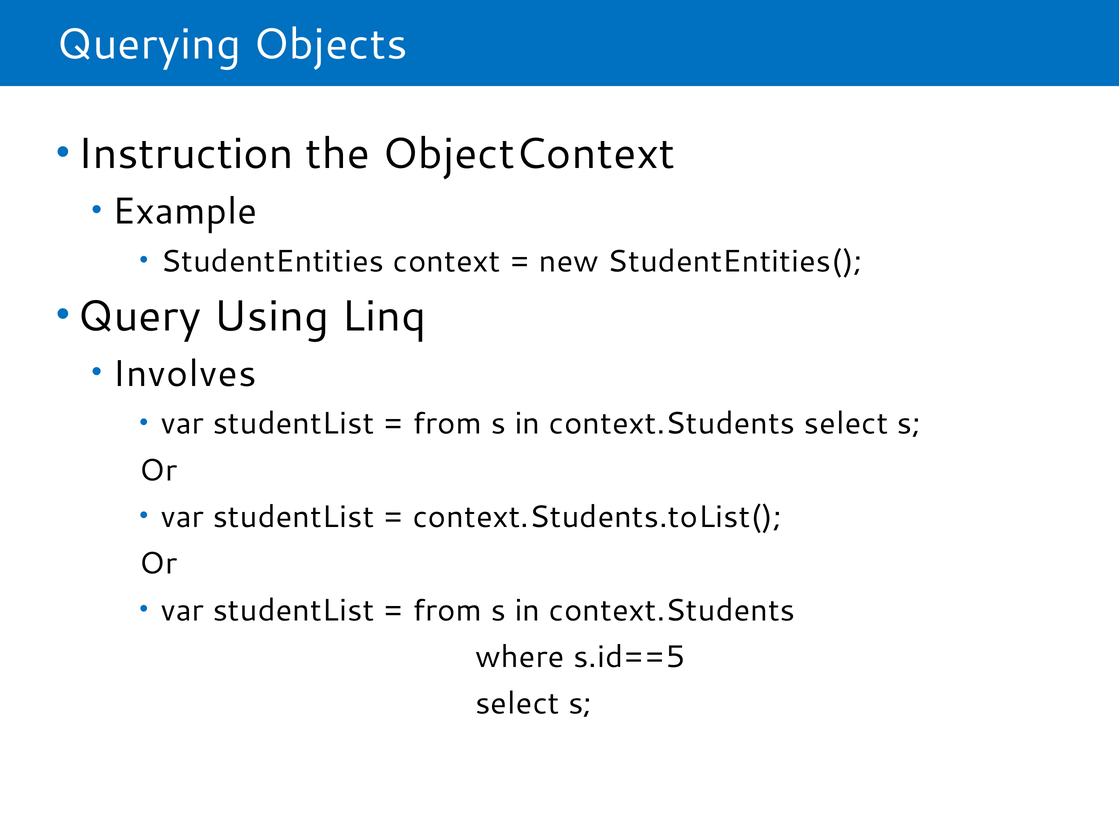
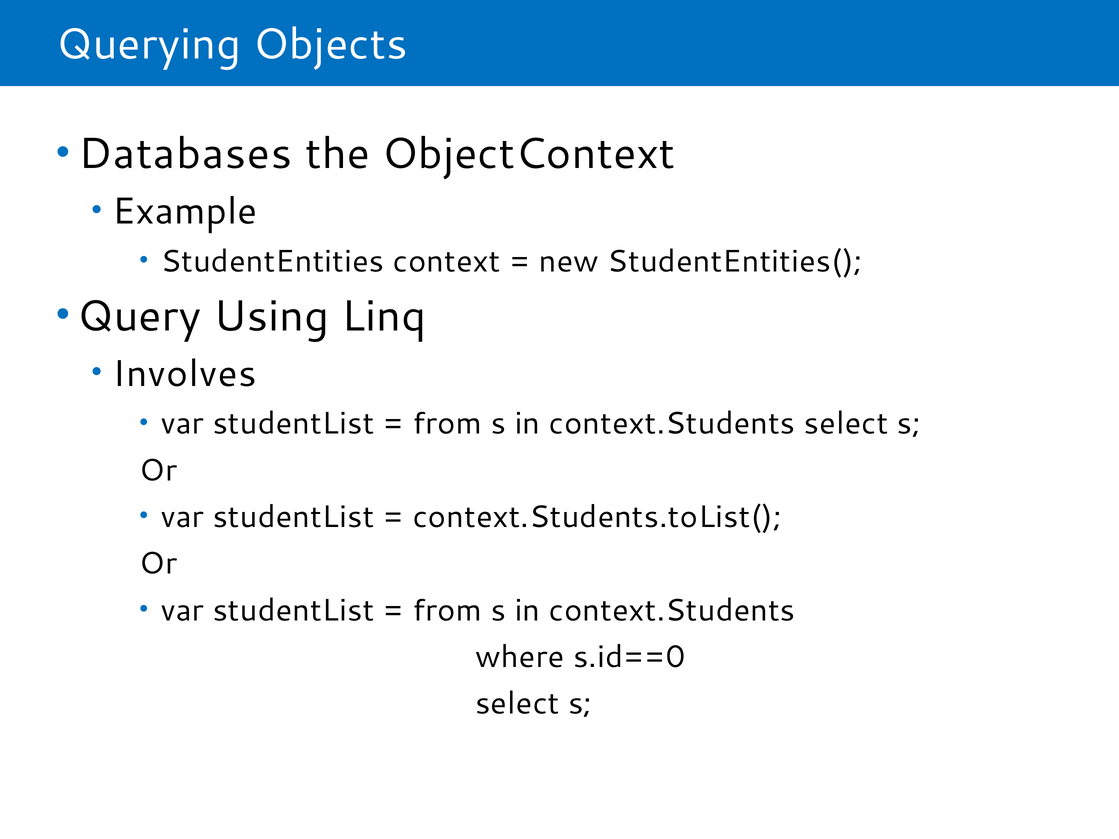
Instruction: Instruction -> Databases (185, 154)
s.id==5: s.id==5 -> s.id==0 (629, 657)
